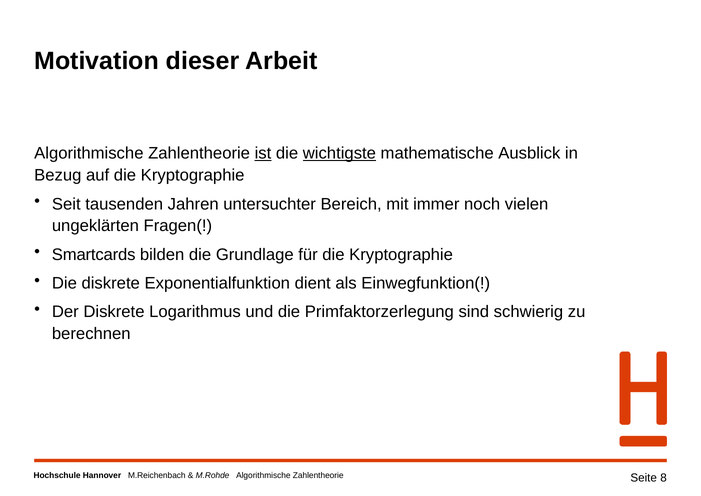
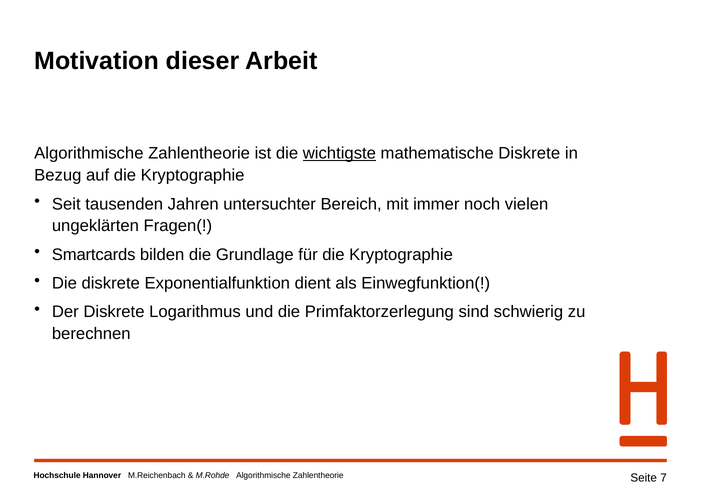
ist underline: present -> none (263, 153)
mathematische Ausblick: Ausblick -> Diskrete (529, 153)
8: 8 -> 7 (664, 478)
